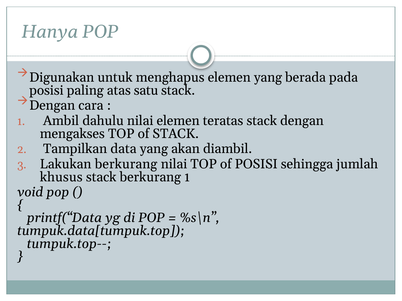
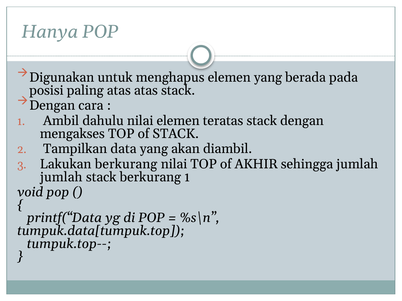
atas satu: satu -> atas (146, 90)
of POSISI: POSISI -> AKHIR (256, 164)
khusus: khusus -> jumlah (61, 177)
